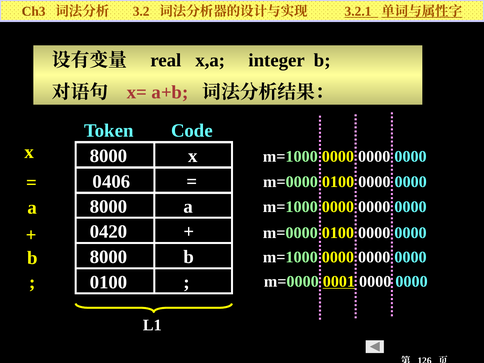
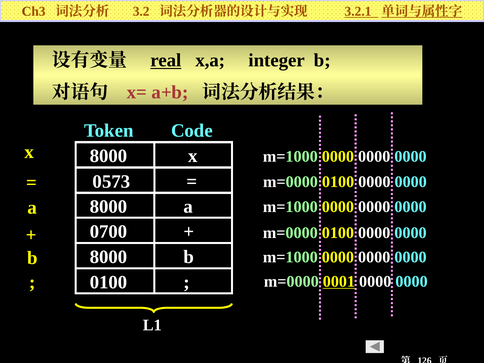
real underline: none -> present (166, 60)
0406: 0406 -> 0573 (111, 182)
0420: 0420 -> 0700 (109, 232)
